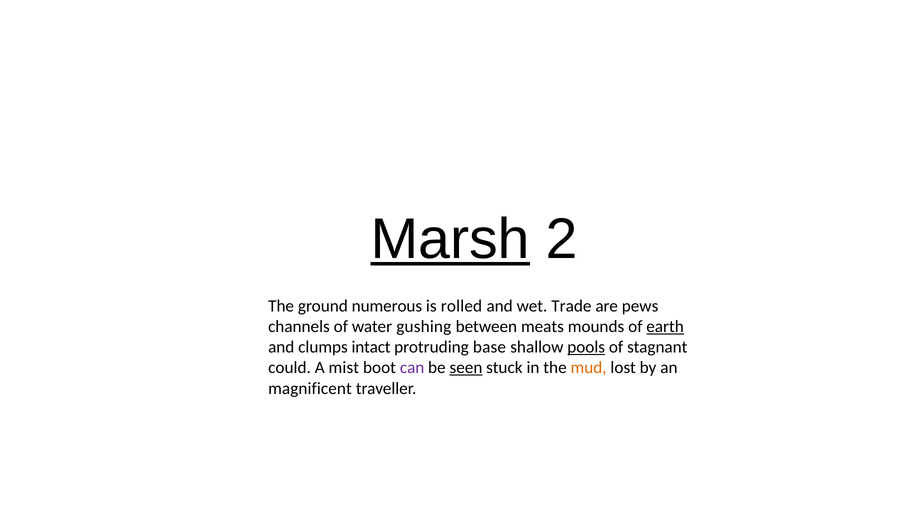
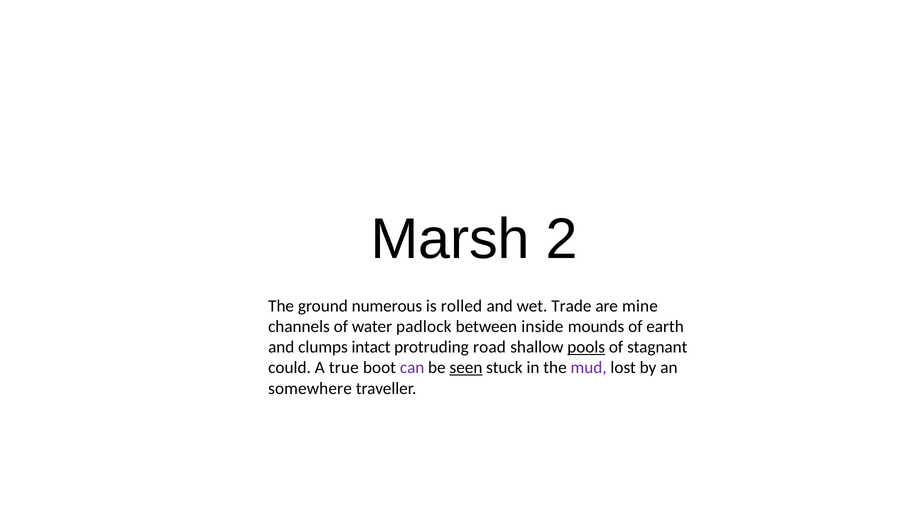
Marsh underline: present -> none (450, 239)
pews: pews -> mine (640, 306)
gushing: gushing -> padlock (424, 326)
meats: meats -> inside (542, 326)
earth underline: present -> none (665, 326)
base: base -> road (489, 347)
mist: mist -> true (344, 368)
mud colour: orange -> purple (589, 368)
magnificent: magnificent -> somewhere (310, 388)
